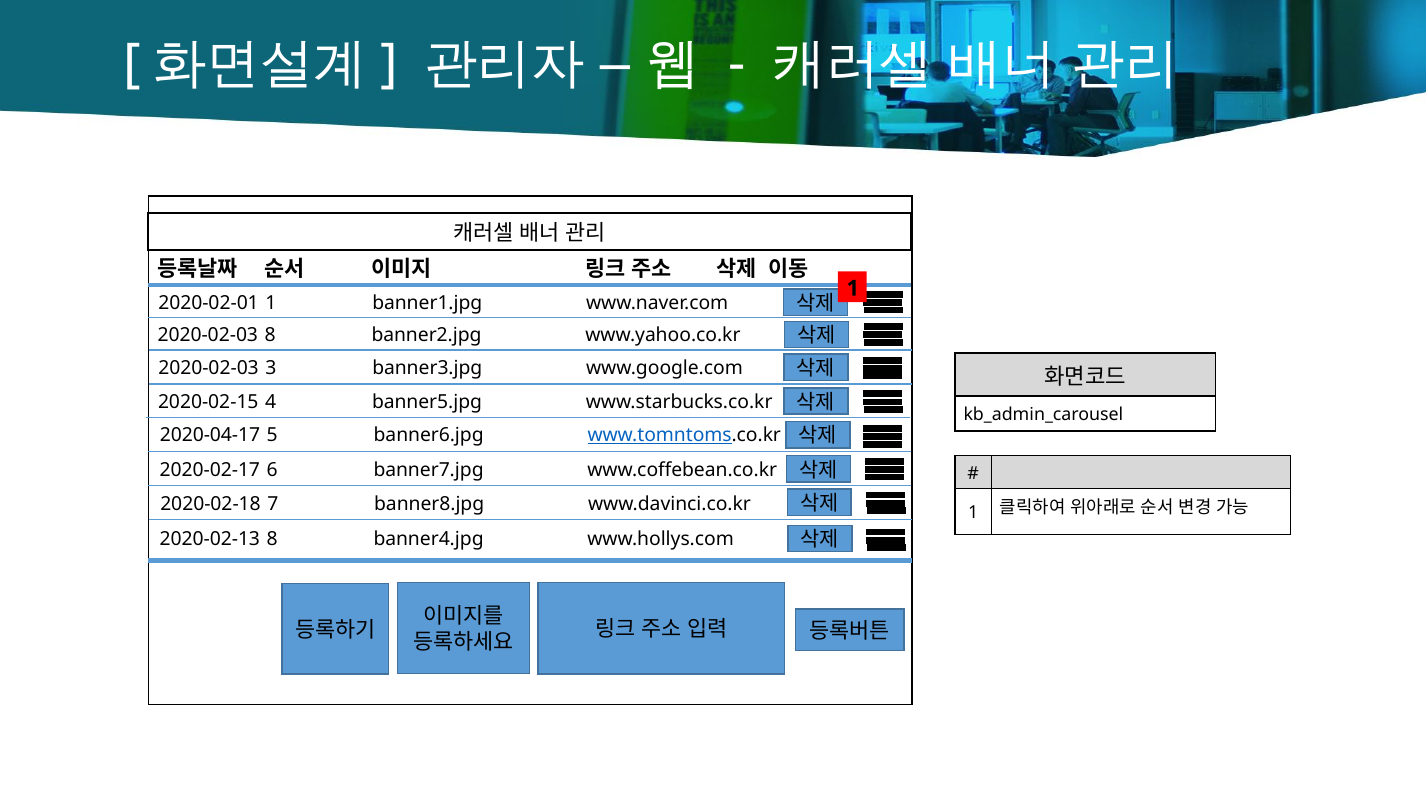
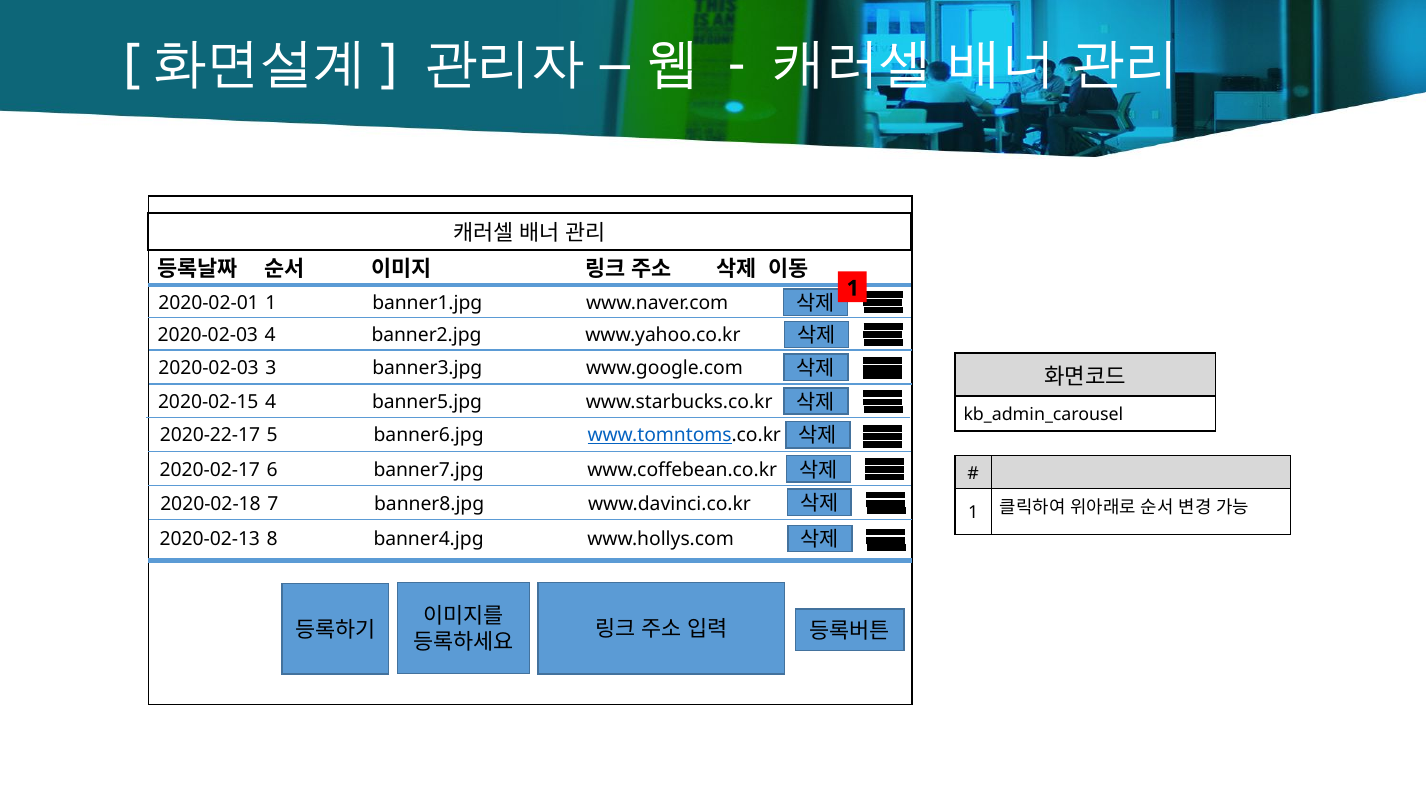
2020-02-03 8: 8 -> 4 (270, 335)
2020-04-17: 2020-04-17 -> 2020-22-17 (210, 435)
